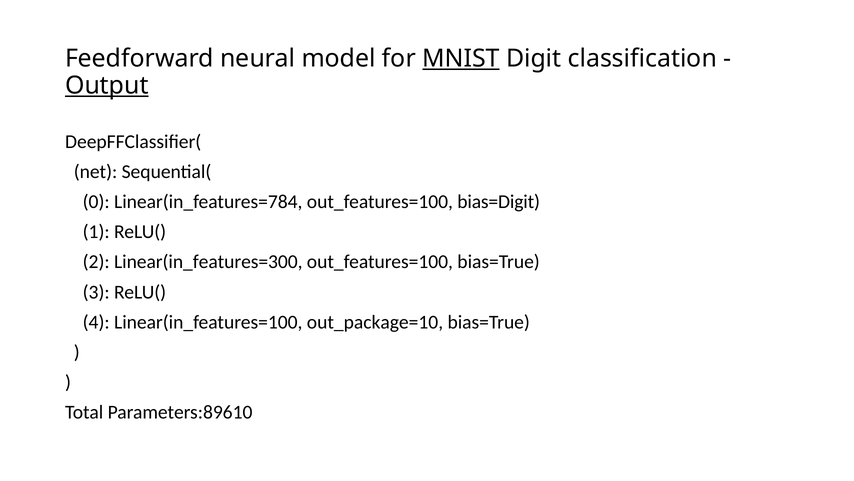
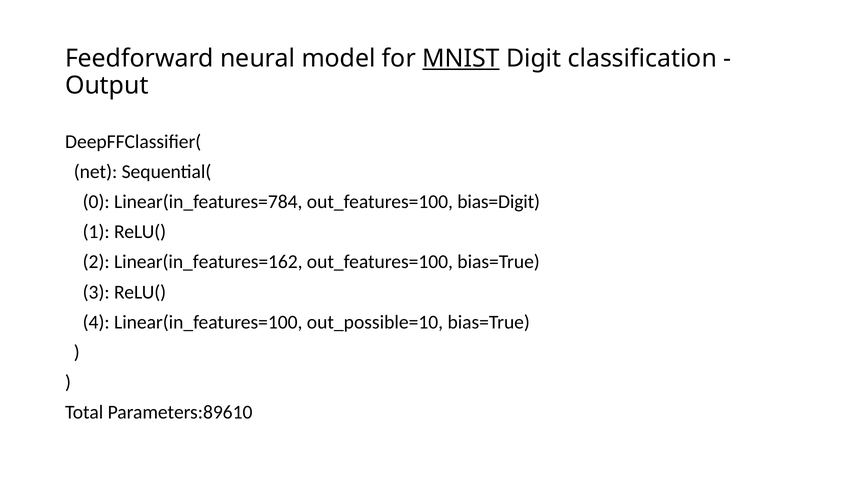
Output underline: present -> none (107, 85)
Linear(in_features=300: Linear(in_features=300 -> Linear(in_features=162 (208, 262)
out_package=10: out_package=10 -> out_possible=10 (375, 322)
